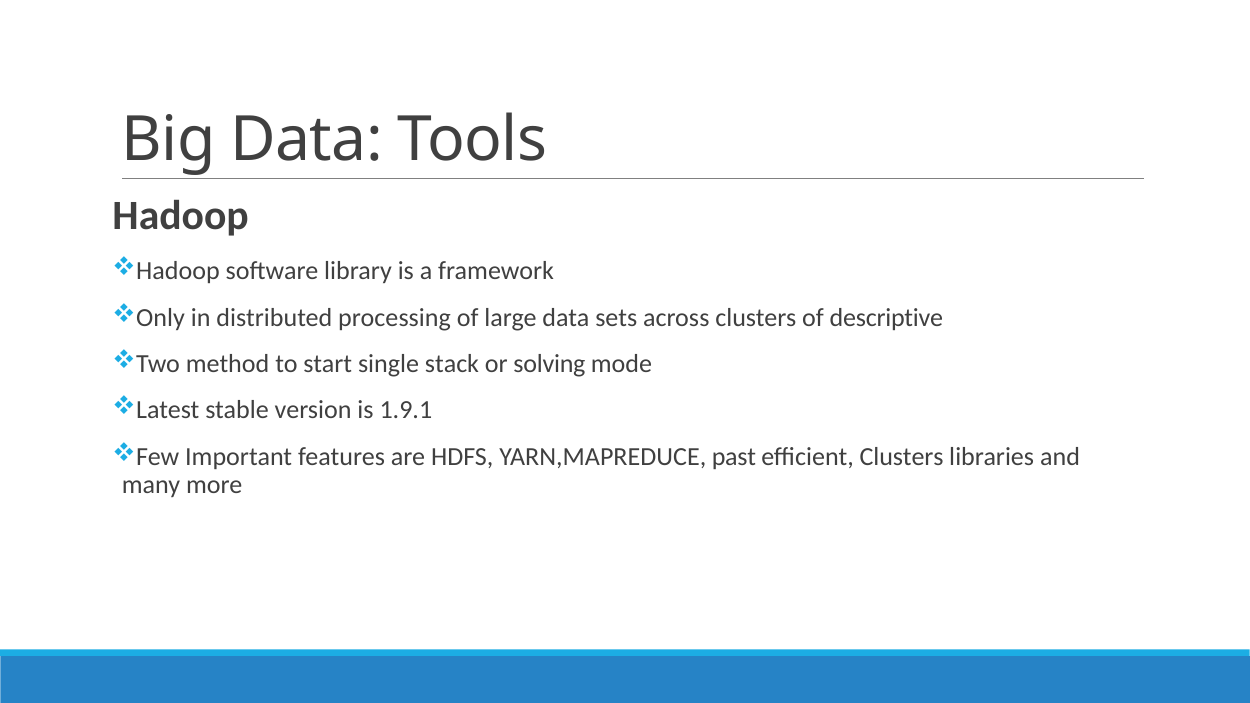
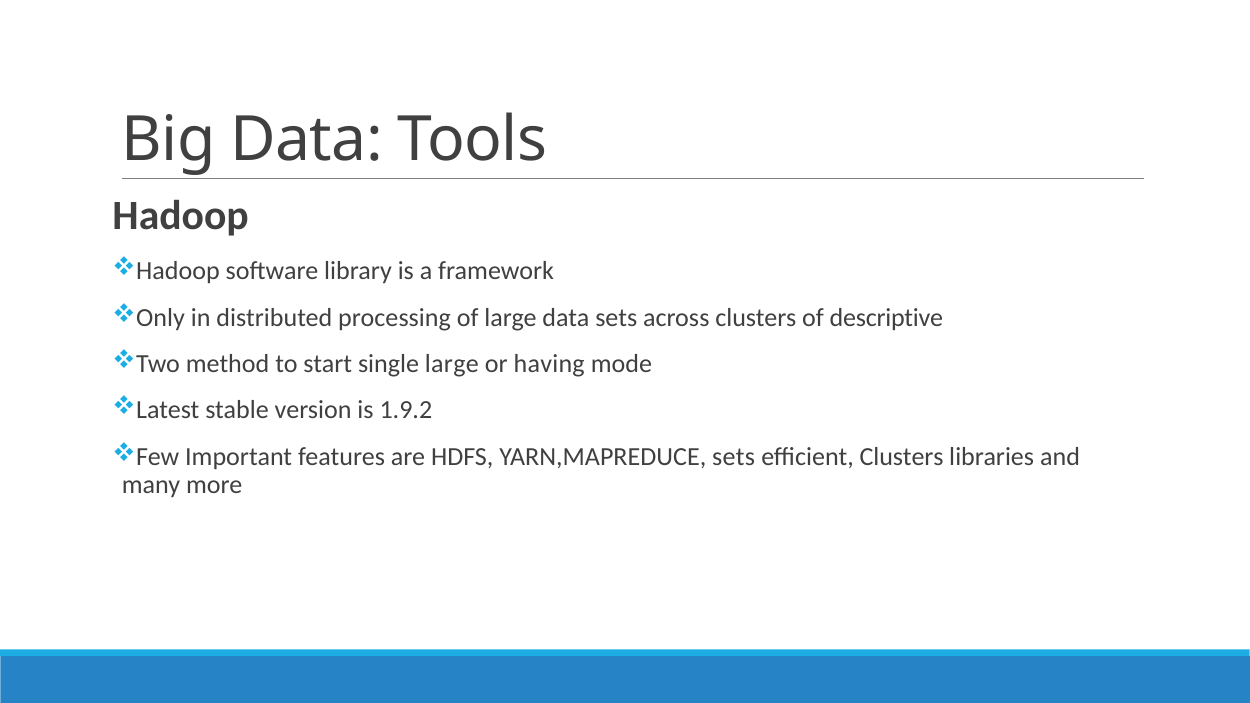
single stack: stack -> large (452, 364)
solving: solving -> having (549, 364)
1.9.1: 1.9.1 -> 1.9.2 (406, 410)
YARN,MAPREDUCE past: past -> sets (734, 457)
